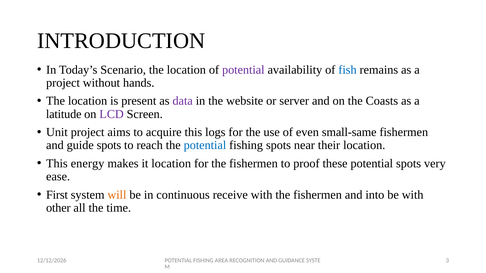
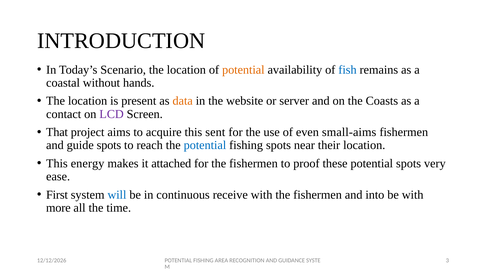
potential colour: purple -> orange (243, 70)
project: project -> coastal (63, 83)
data colour: purple -> orange (183, 101)
latitude: latitude -> contact (64, 114)
Unit: Unit -> That (57, 132)
logs: logs -> sent (215, 132)
small-same: small-same -> small-aims (349, 132)
it location: location -> attached (171, 164)
will colour: orange -> blue (117, 195)
other: other -> more (58, 208)
